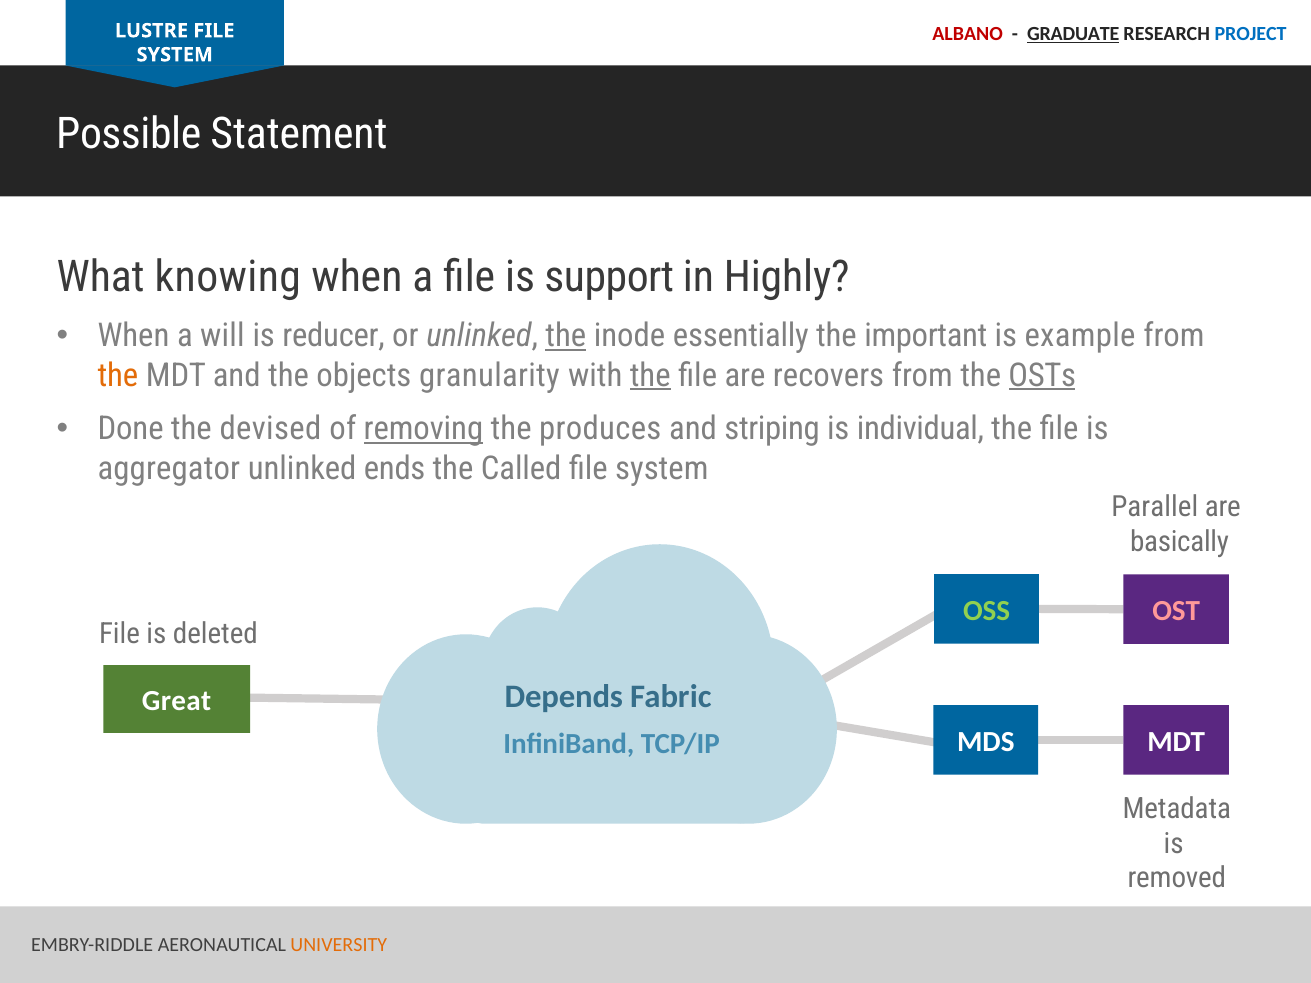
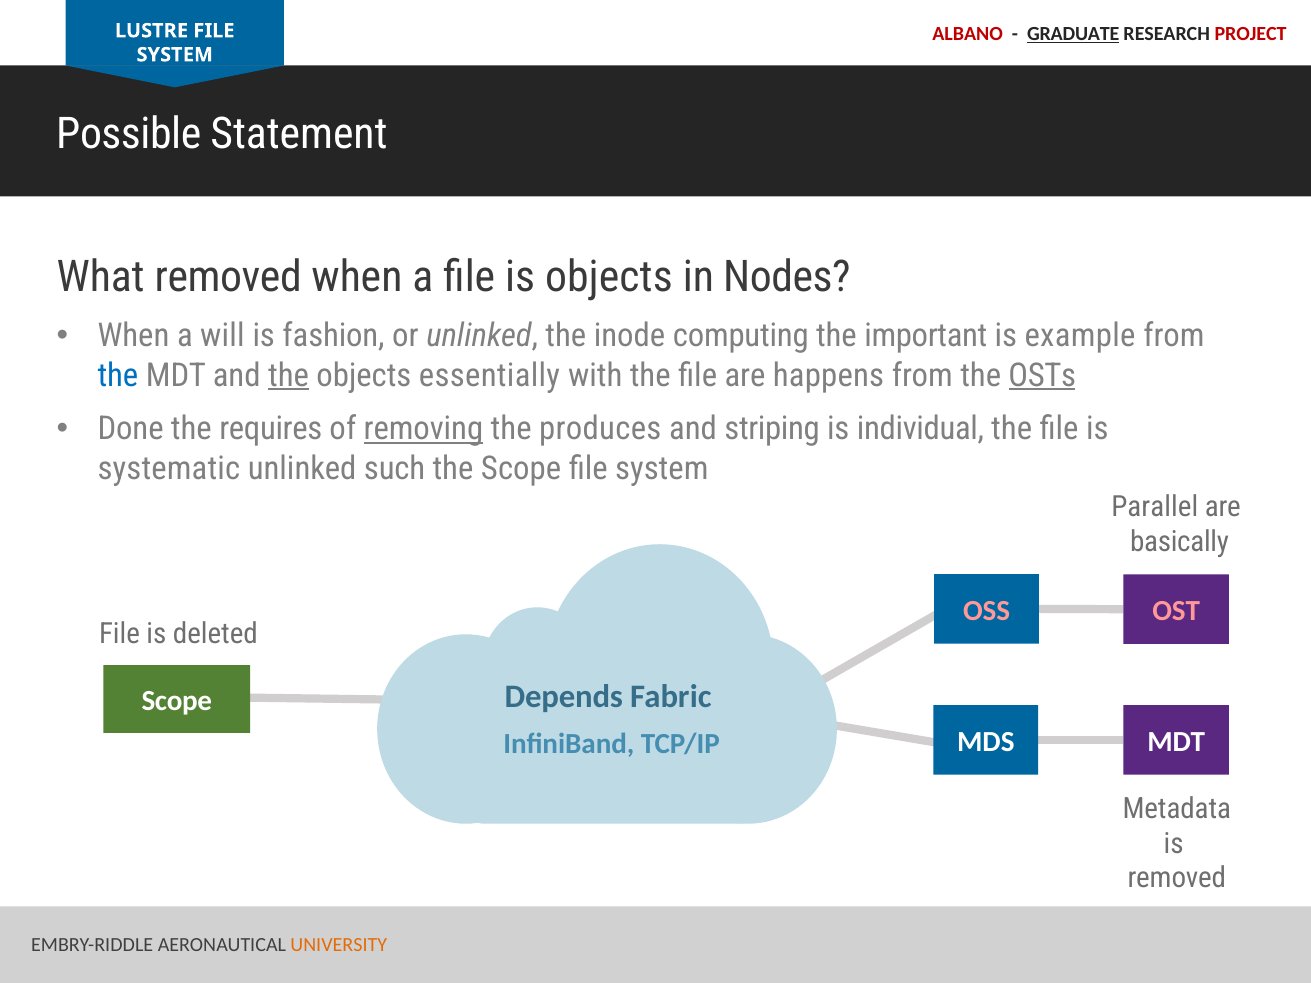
PROJECT colour: blue -> red (1251, 34)
What knowing: knowing -> removed (228, 277)
is support: support -> objects (609, 277)
Highly: Highly -> Nodes (787, 277)
reducer: reducer -> fashion (334, 336)
the underline: present -> none (566, 336)
essentially: essentially -> computing (741, 336)
the colour: orange -> blue (118, 375)
the underline: none -> present (289, 375)
granularity: granularity -> essentially (489, 375)
the underline: present -> none (650, 375)
recovers: recovers -> happens (828, 375)
devised: devised -> requires (271, 429)
aggregator: aggregator -> systematic (169, 469)
ends: ends -> such (395, 469)
the Called: Called -> Scope (521, 469)
OSS colour: light green -> pink (987, 611)
Great: Great -> Scope (177, 701)
